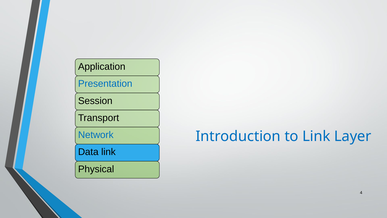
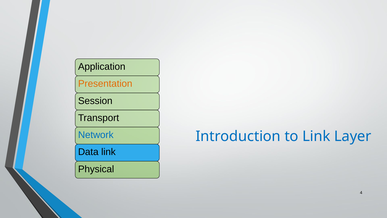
Presentation colour: blue -> orange (105, 84)
